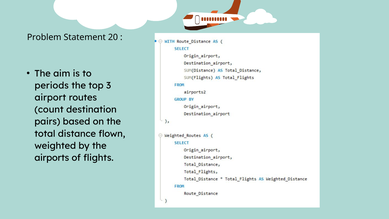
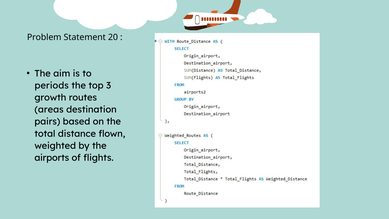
airport: airport -> growth (50, 98)
count: count -> areas (49, 110)
